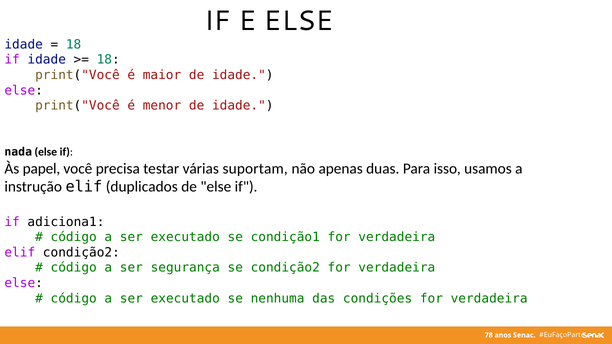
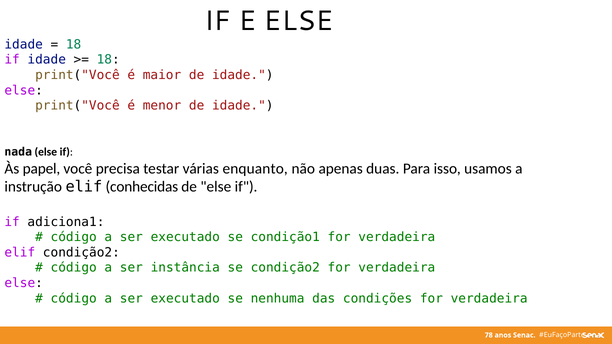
suportam: suportam -> enquanto (255, 169)
duplicados: duplicados -> conhecidas (142, 187)
segurança: segurança -> instância (185, 268)
